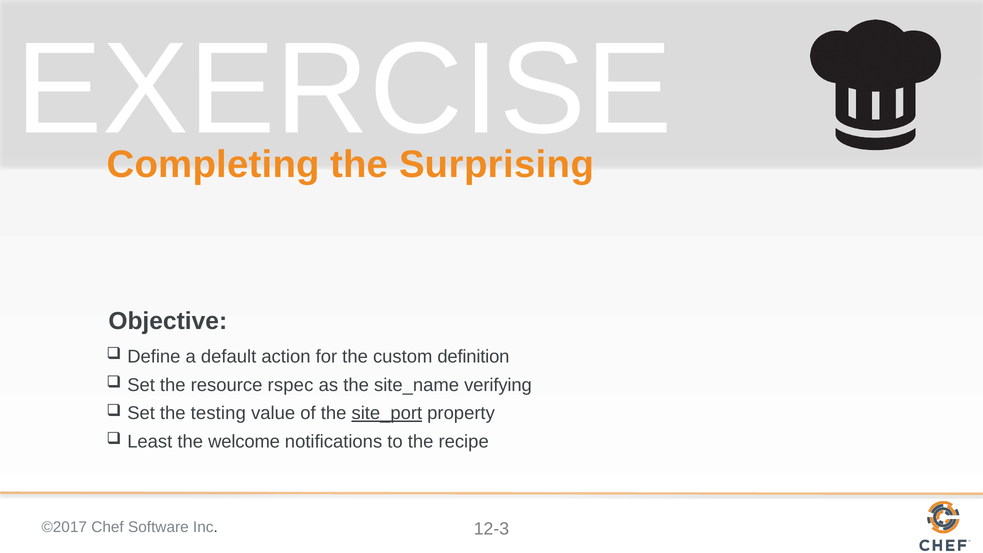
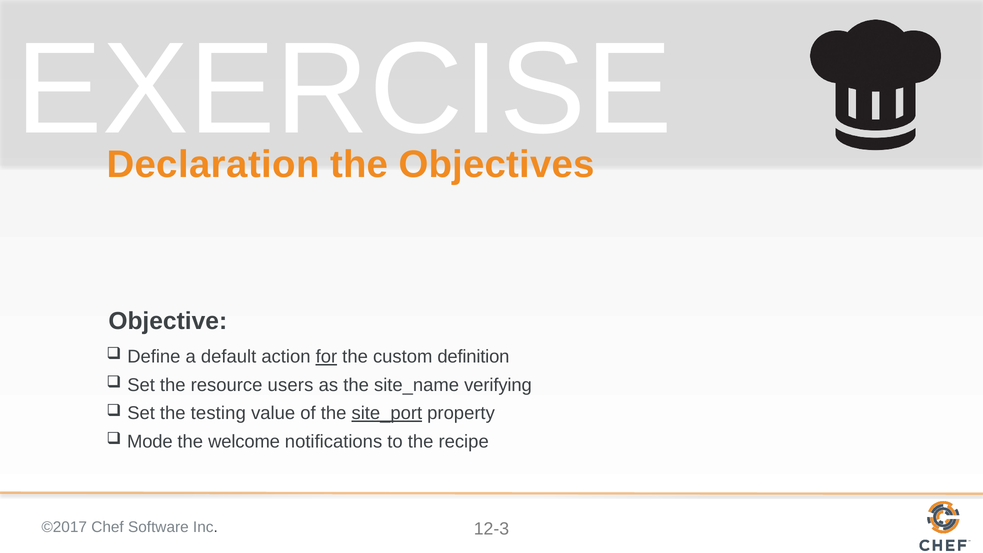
Completing: Completing -> Declaration (213, 165)
Surprising: Surprising -> Objectives (497, 165)
for underline: none -> present (326, 357)
rspec: rspec -> users (290, 385)
Least: Least -> Mode (150, 442)
